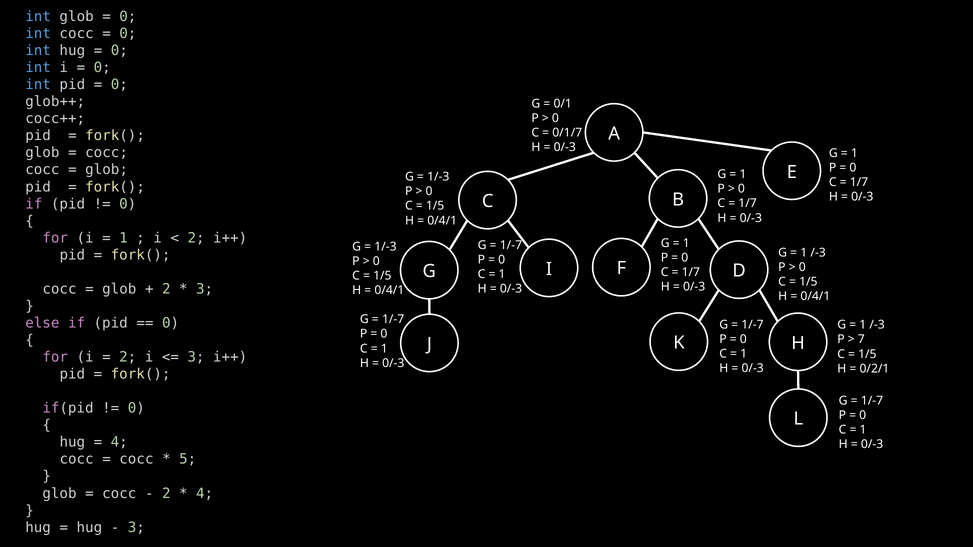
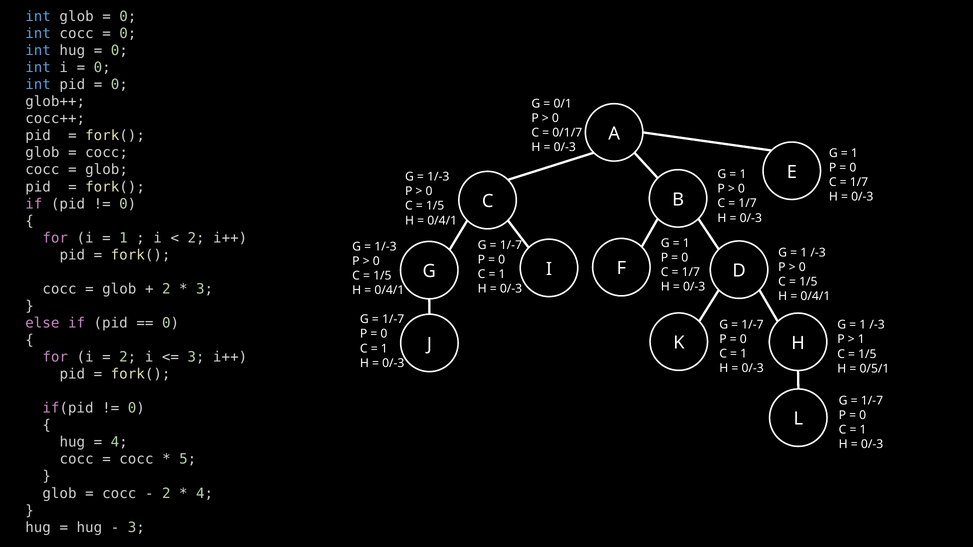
7: 7 -> 1 (861, 340)
0/2/1: 0/2/1 -> 0/5/1 (874, 369)
